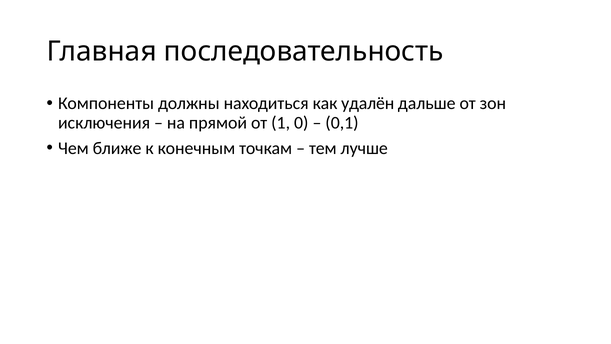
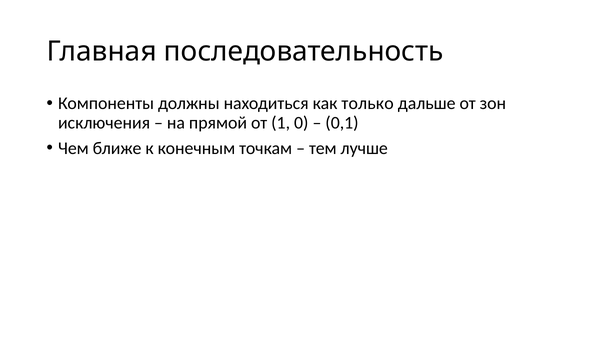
удалён: удалён -> только (368, 103)
